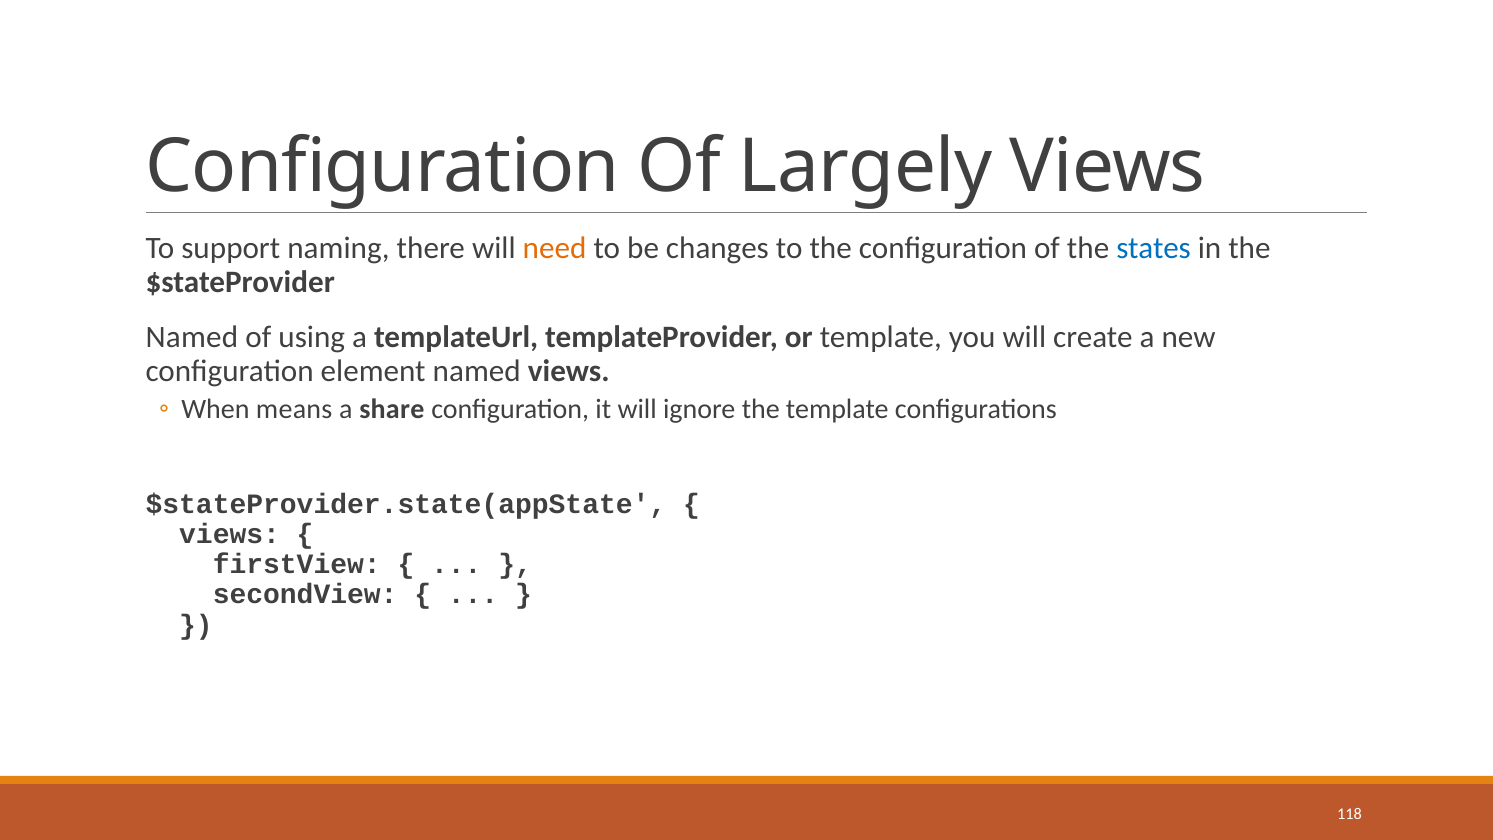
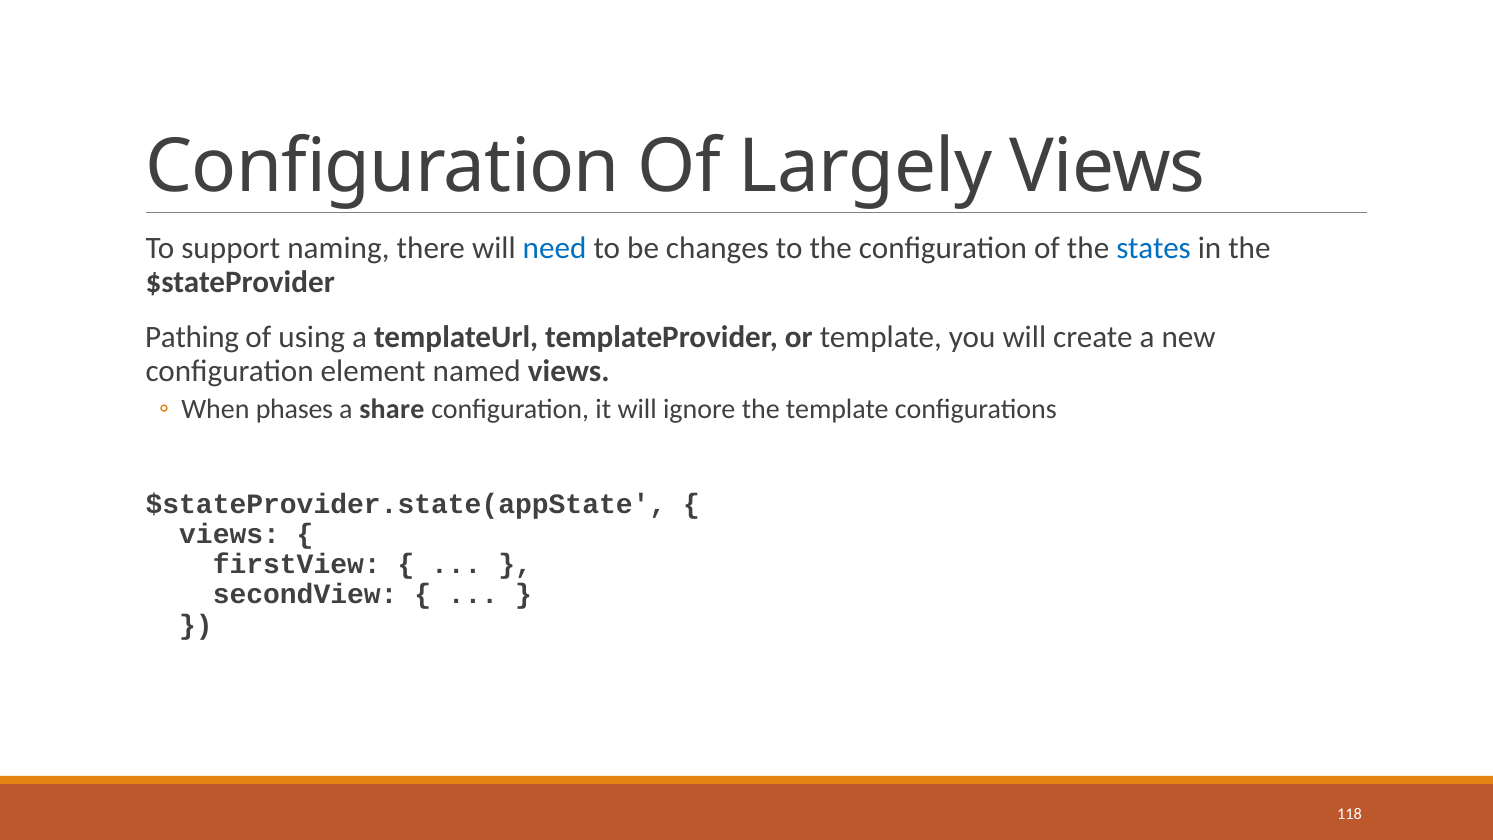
need colour: orange -> blue (555, 248)
Named: Named -> Pathing (192, 337)
means: means -> phases (294, 409)
